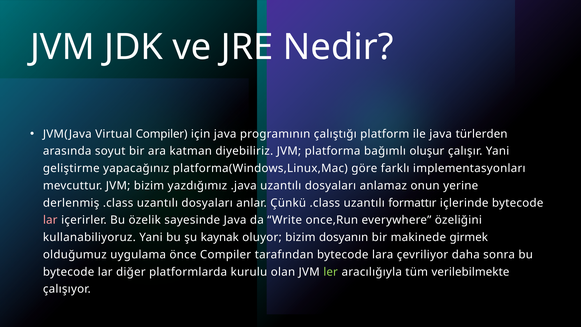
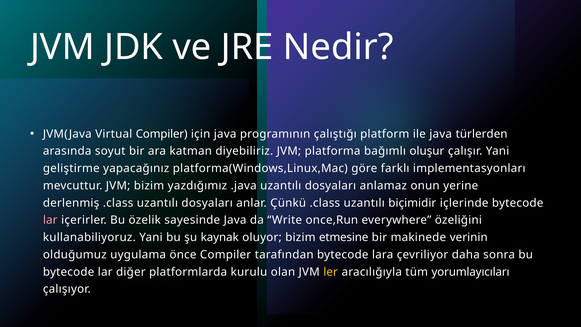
formattır: formattır -> biçimidir (412, 203)
dosyanın: dosyanın -> etmesine (344, 237)
girmek: girmek -> verinin (469, 237)
ler colour: light green -> yellow (331, 272)
verilebilmekte: verilebilmekte -> yorumlayıcıları (471, 272)
